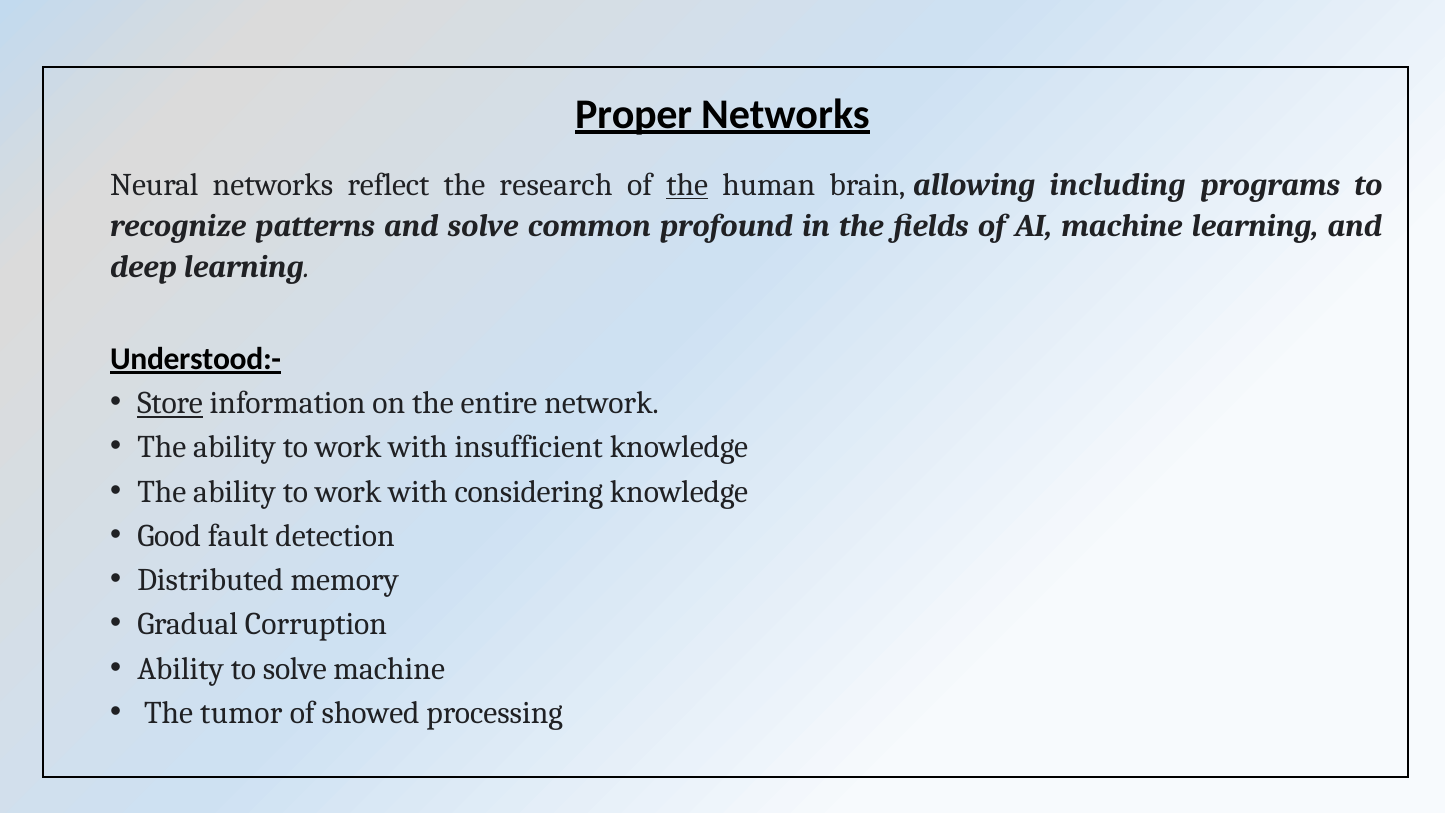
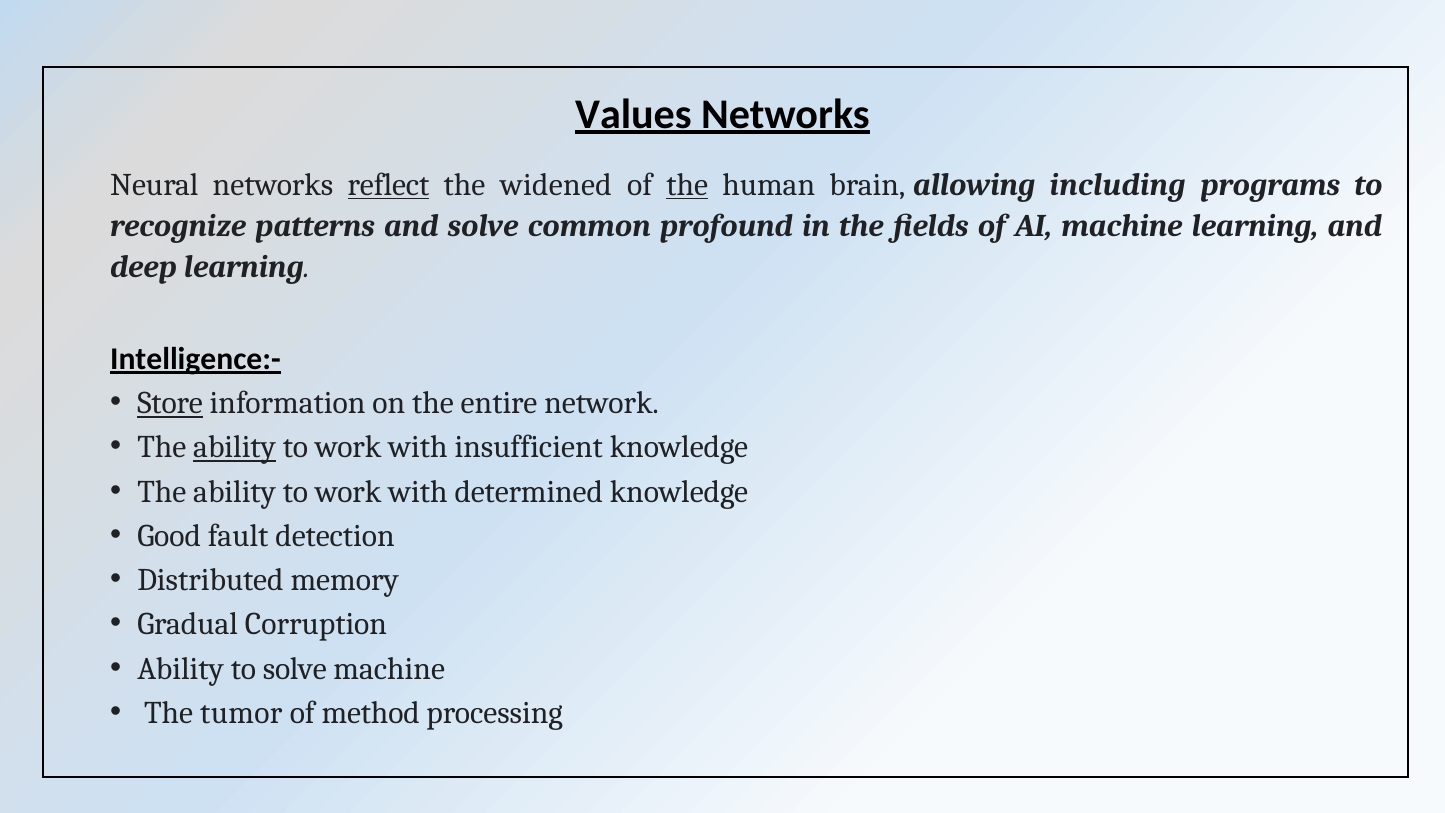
Proper: Proper -> Values (633, 114)
reflect underline: none -> present (388, 185)
research: research -> widened (556, 185)
Understood:-: Understood:- -> Intelligence:- (195, 359)
ability underline: none -> present (235, 447)
considering: considering -> determined (529, 492)
showed: showed -> method (371, 713)
